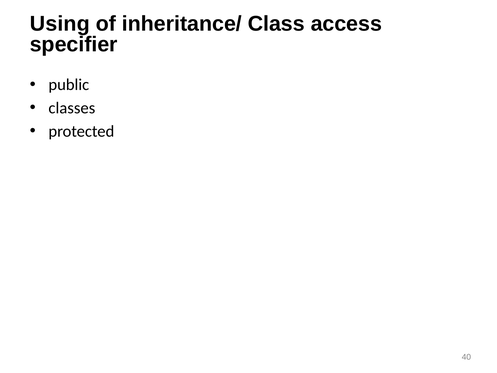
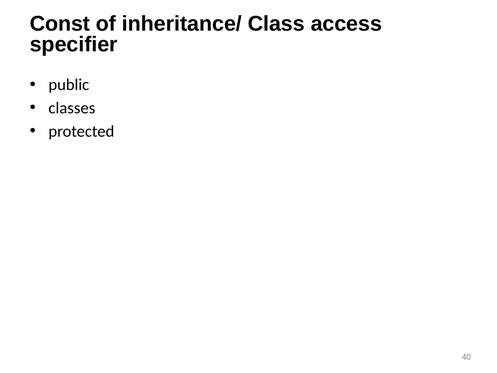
Using: Using -> Const (60, 24)
